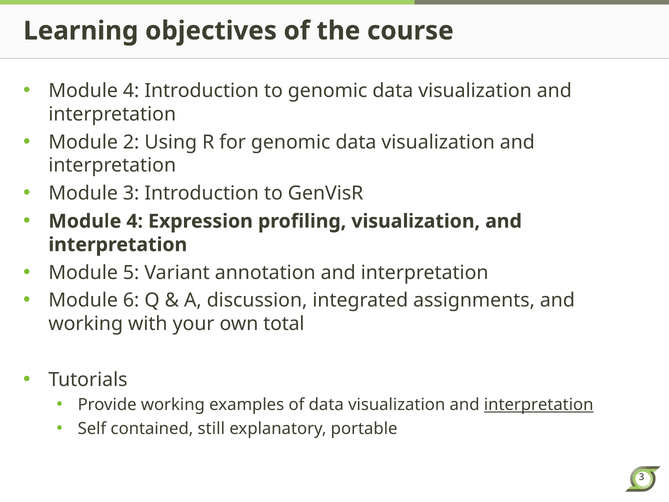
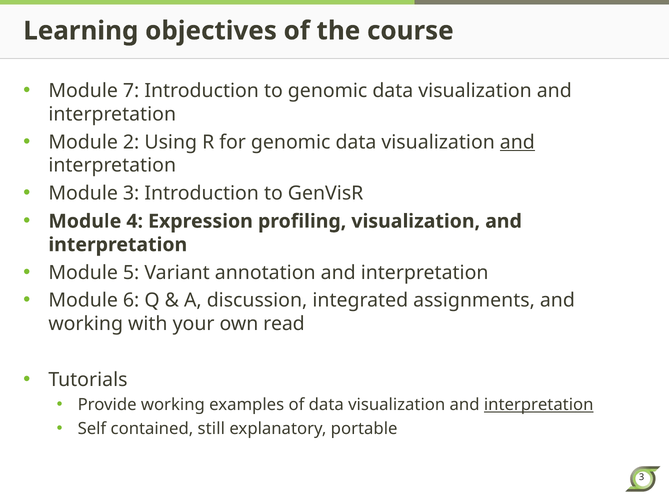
4: 4 -> 7 (131, 91)
and underline: none -> present (517, 142)
total: total -> read (284, 324)
